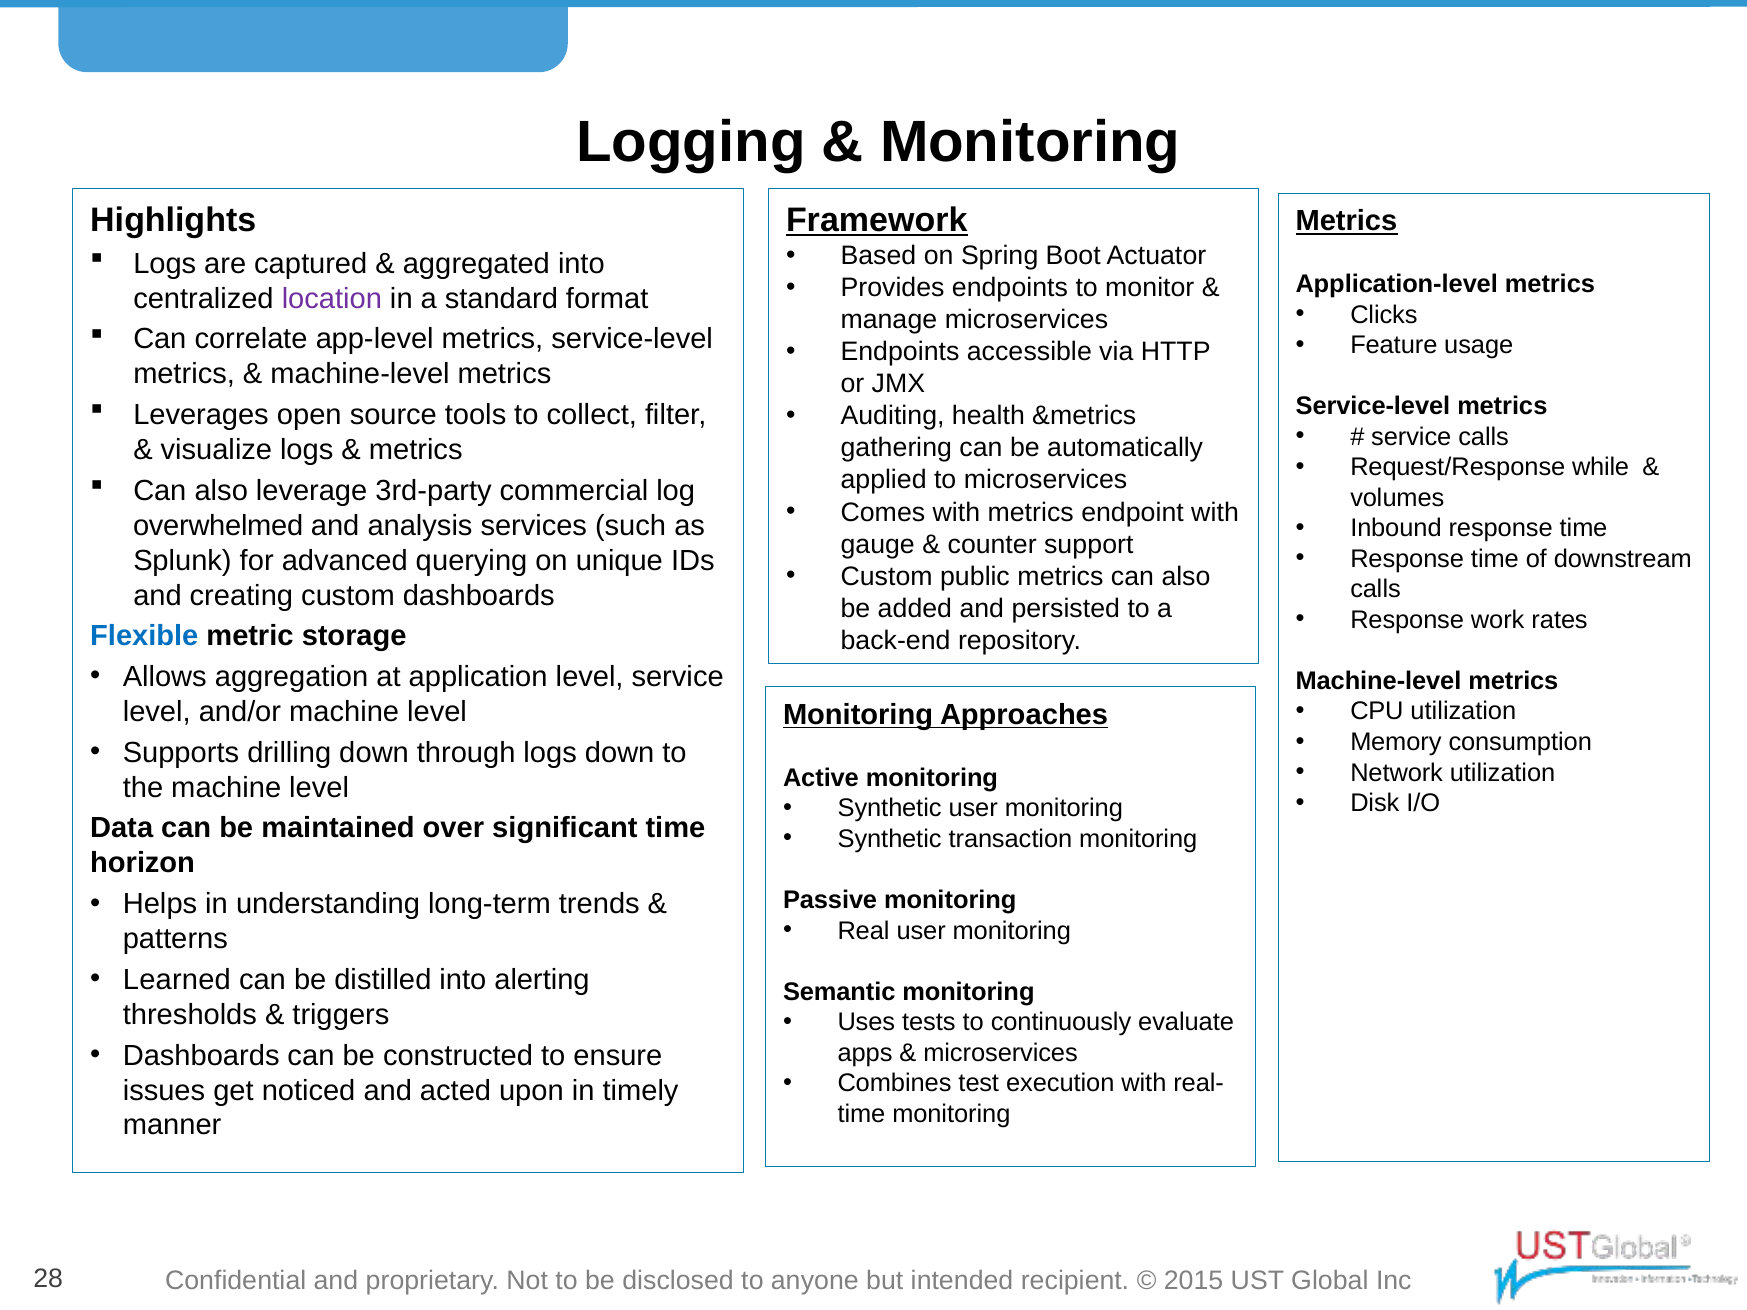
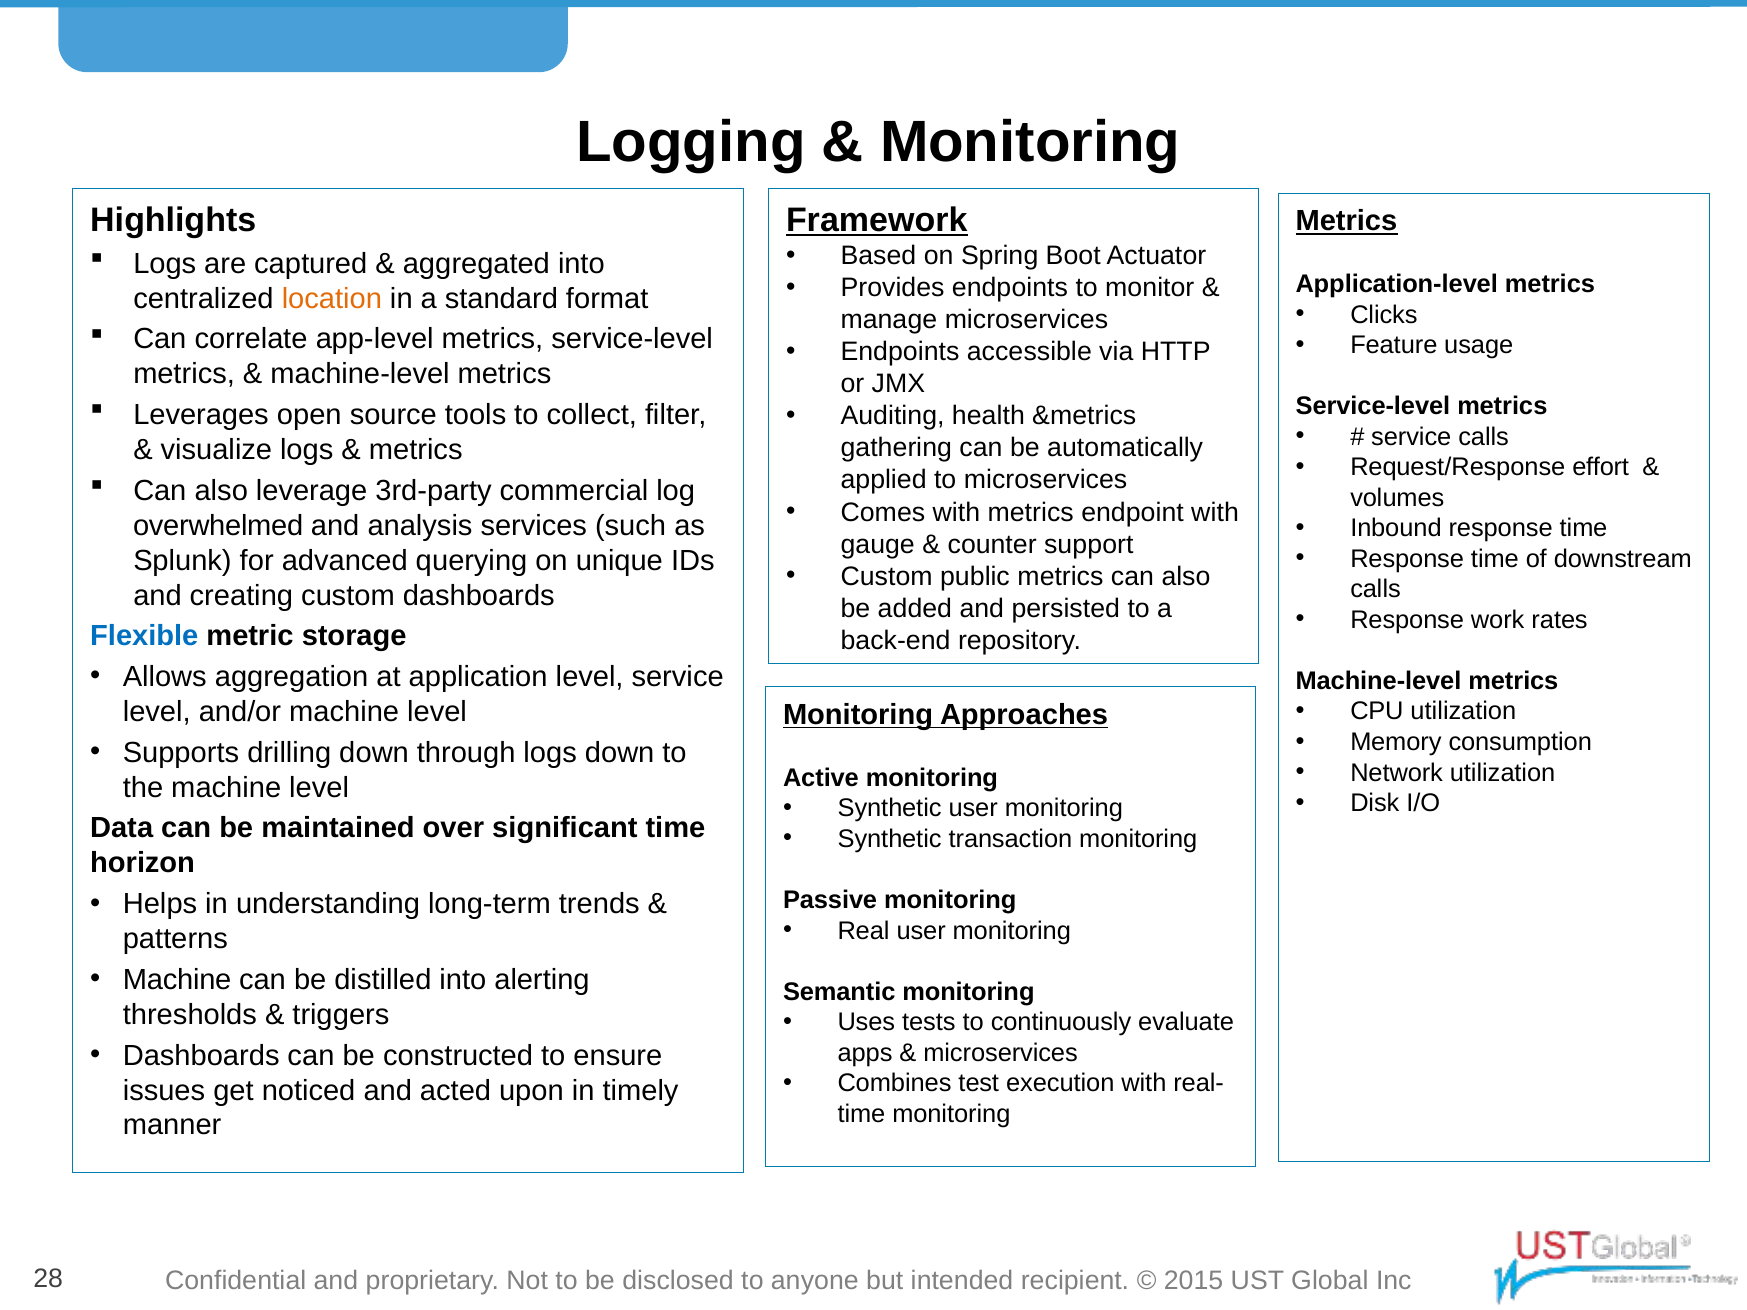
location colour: purple -> orange (332, 298)
while: while -> effort (1601, 467)
Learned: Learned -> Machine (177, 980)
